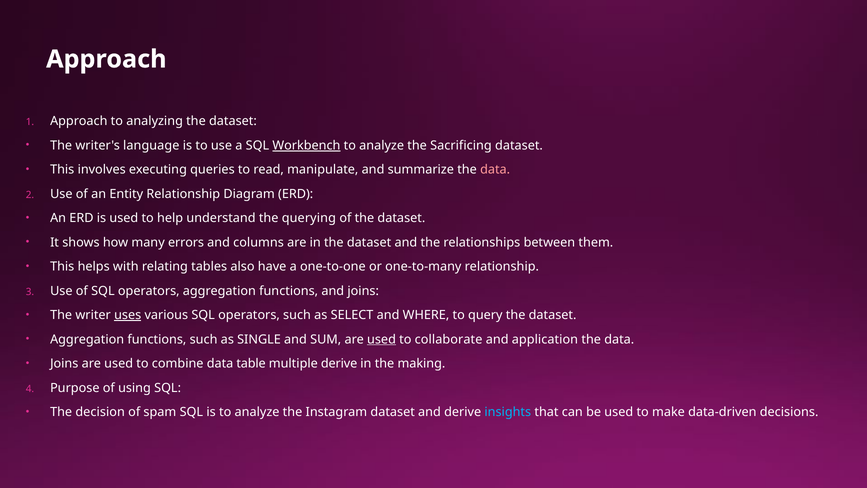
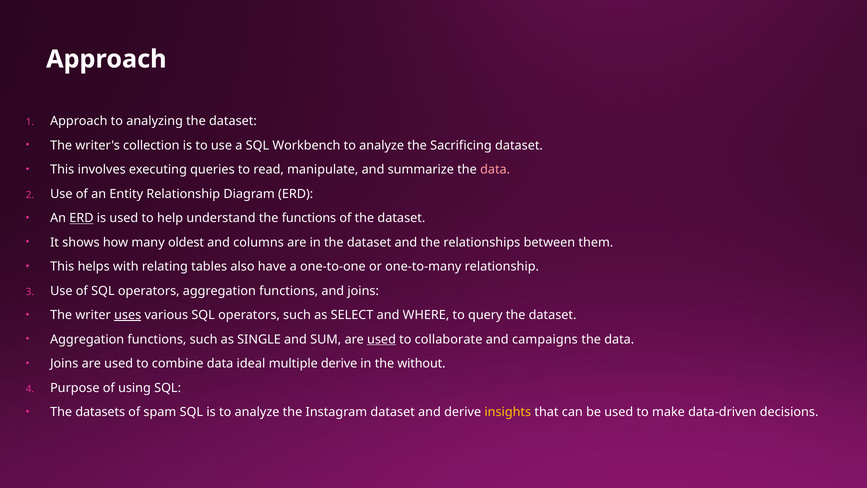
language: language -> collection (151, 145)
Workbench underline: present -> none (306, 145)
ERD underline: none -> present (81, 218)
the querying: querying -> functions (309, 218)
errors: errors -> oldest (186, 242)
application: application -> campaigns (545, 339)
table: table -> ideal (251, 363)
making: making -> without (421, 363)
decision: decision -> datasets (100, 412)
insights colour: light blue -> yellow (508, 412)
